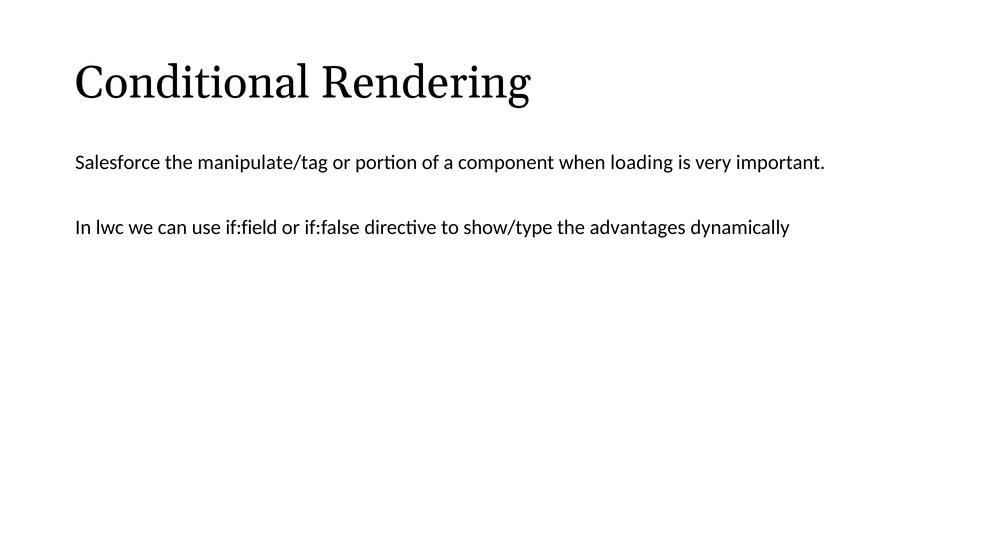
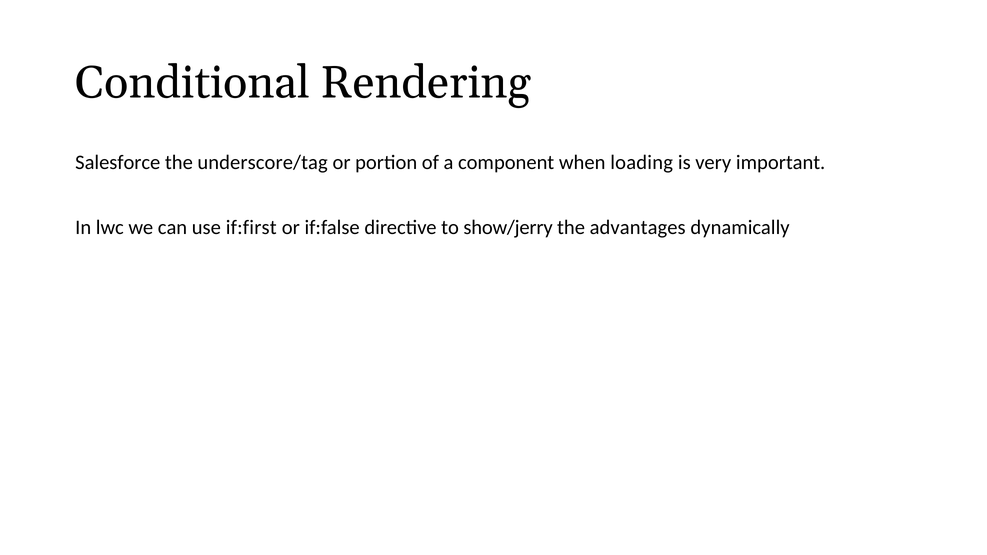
manipulate/tag: manipulate/tag -> underscore/tag (263, 163)
if:field: if:field -> if:first (251, 228)
show/type: show/type -> show/jerry (508, 228)
